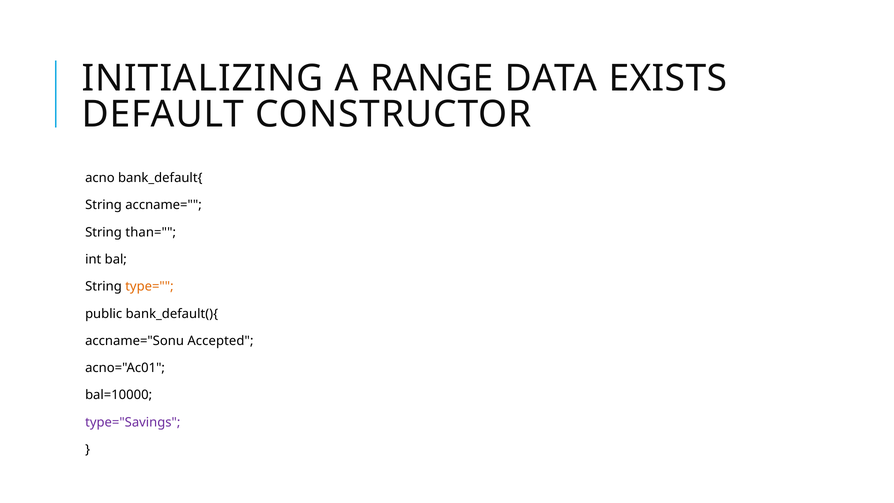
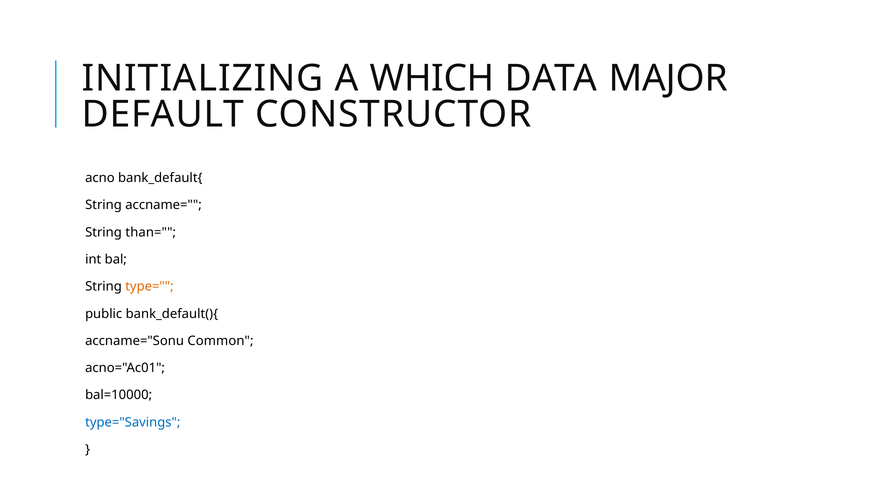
RANGE: RANGE -> WHICH (432, 78)
EXISTS: EXISTS -> MAJOR (668, 78)
Accepted: Accepted -> Common (220, 341)
type="Savings colour: purple -> blue (133, 422)
